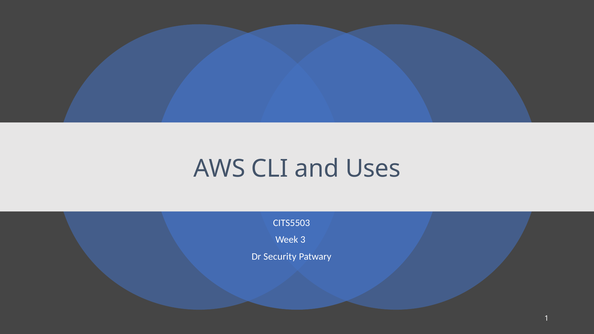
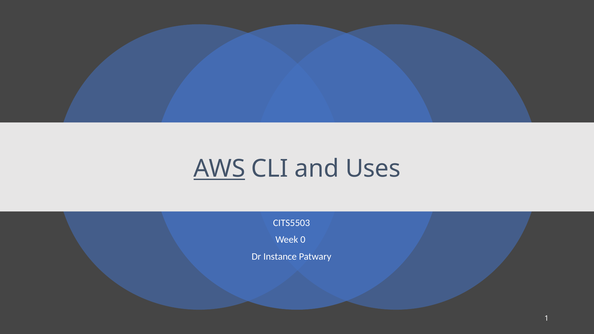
AWS underline: none -> present (219, 169)
3: 3 -> 0 (303, 240)
Security: Security -> Instance (280, 257)
